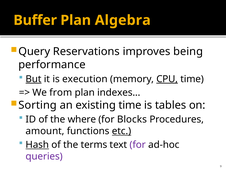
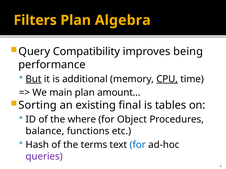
Buffer: Buffer -> Filters (35, 20)
Reservations: Reservations -> Compatibility (86, 52)
execution: execution -> additional (85, 79)
from: from -> main (61, 93)
indexes: indexes -> amount (119, 93)
existing time: time -> final (130, 105)
Blocks: Blocks -> Object (132, 120)
amount: amount -> balance (45, 131)
etc underline: present -> none (122, 131)
Hash underline: present -> none (37, 145)
for colour: purple -> blue (138, 145)
